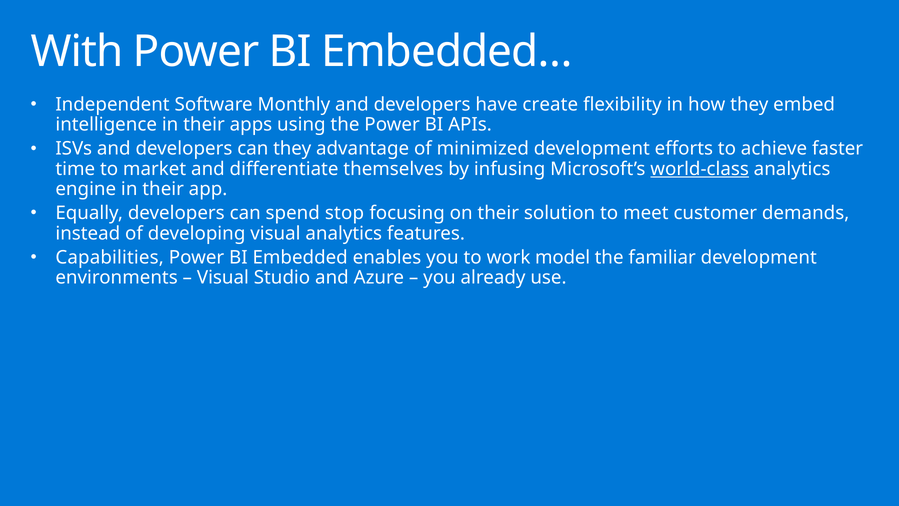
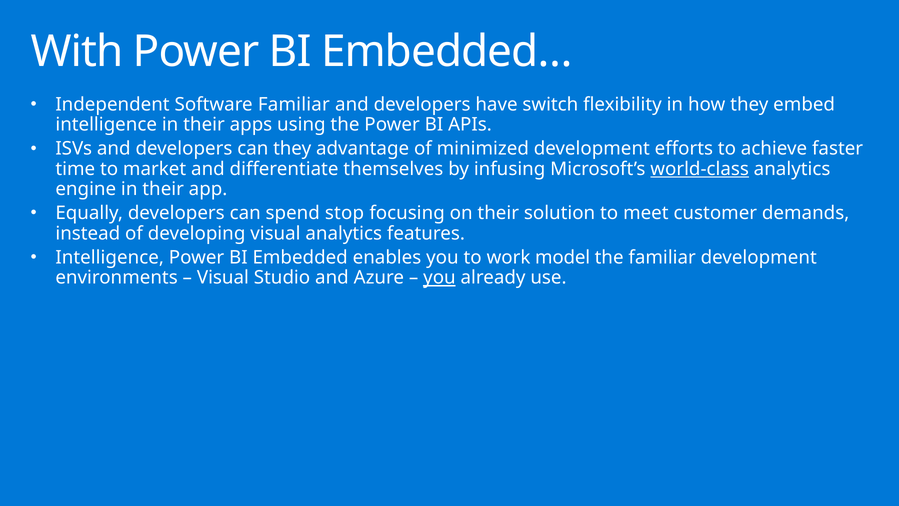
Software Monthly: Monthly -> Familiar (294, 104)
create: create -> switch (550, 104)
Capabilities: Capabilities -> Intelligence (110, 257)
you underline: none -> present (439, 277)
